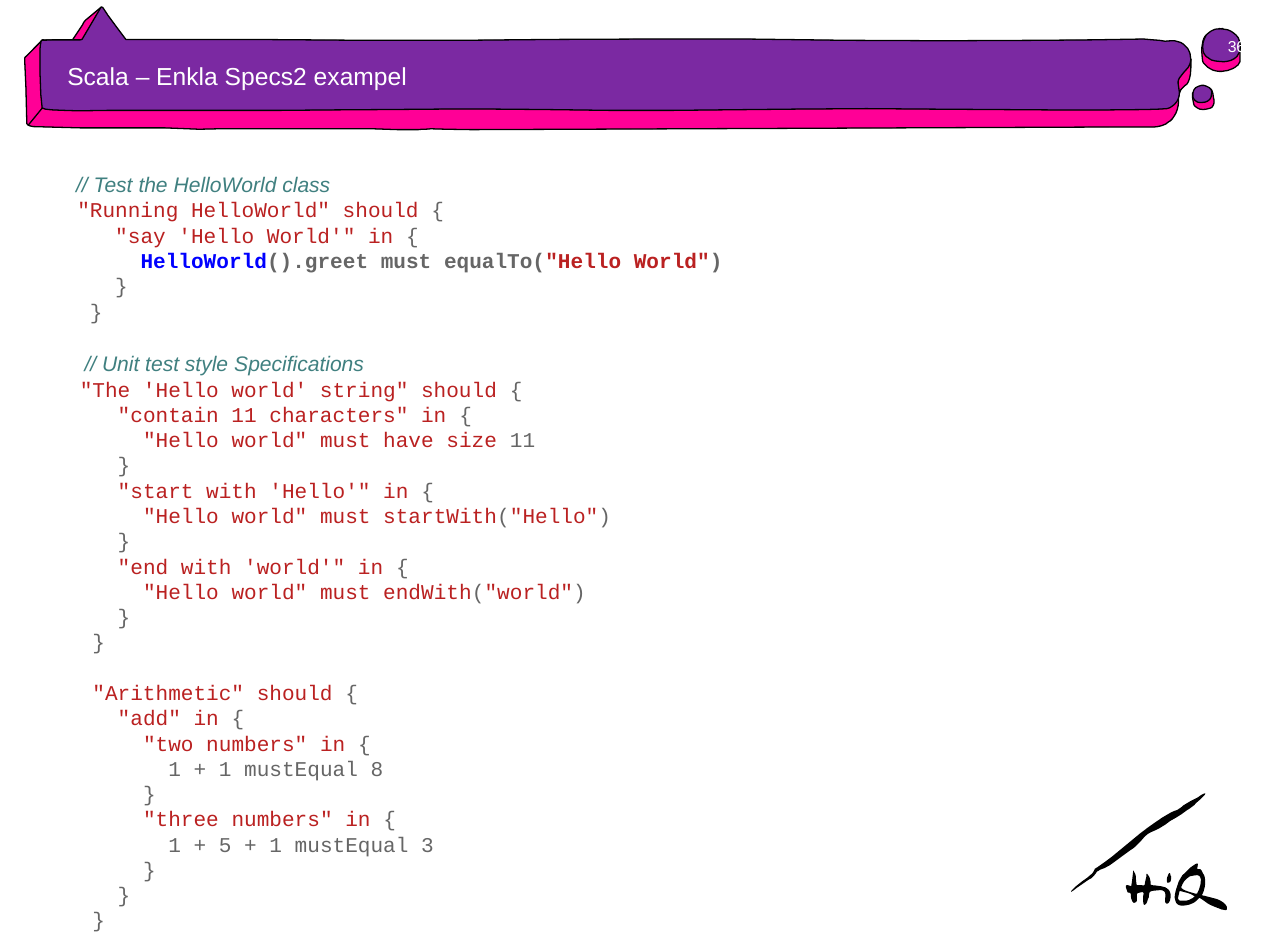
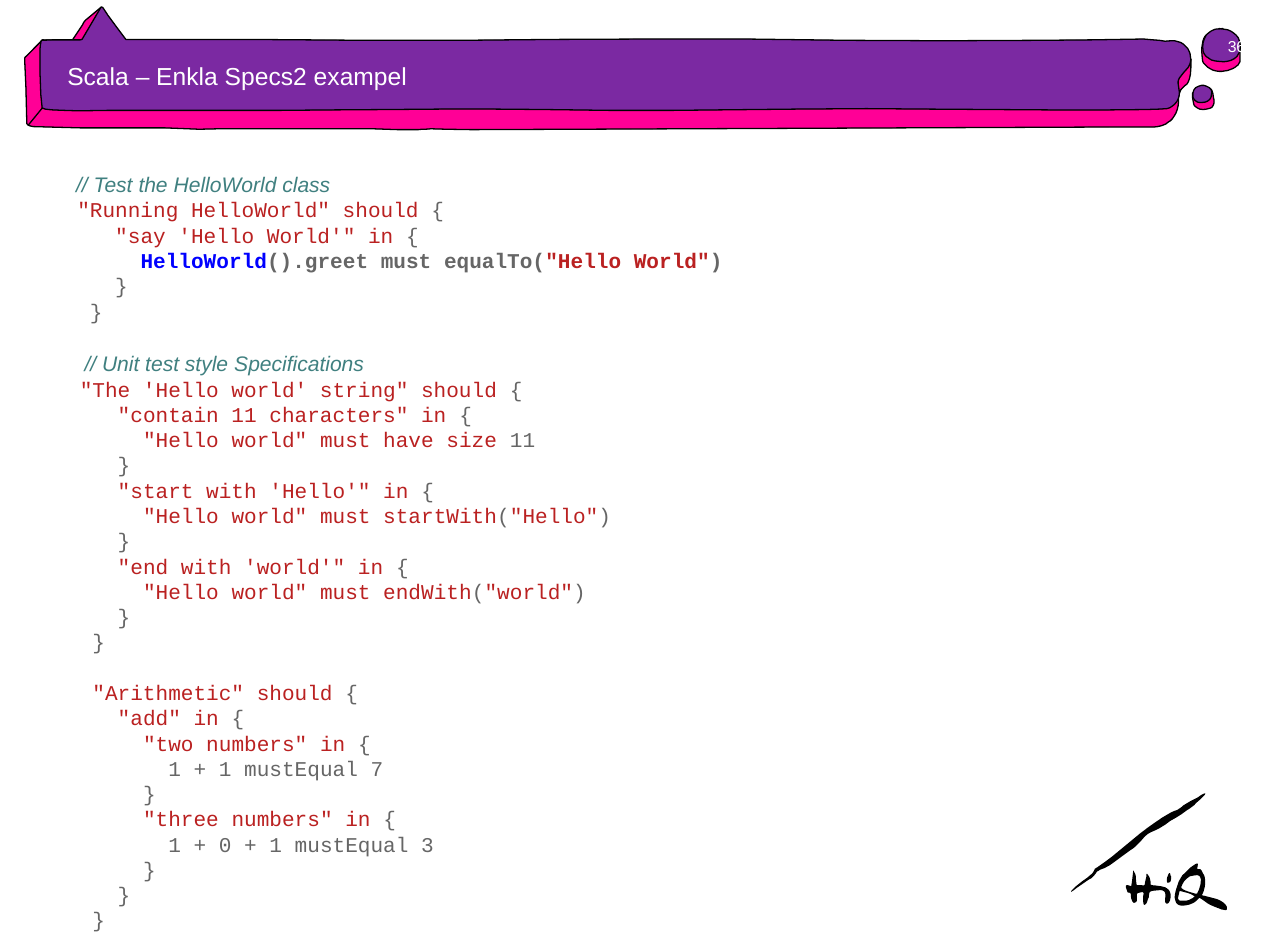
8: 8 -> 7 (377, 770)
5: 5 -> 0 (225, 846)
